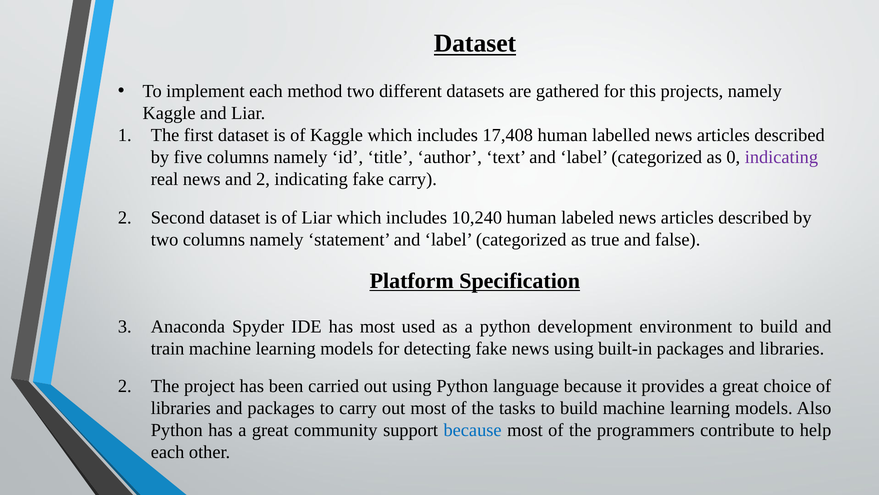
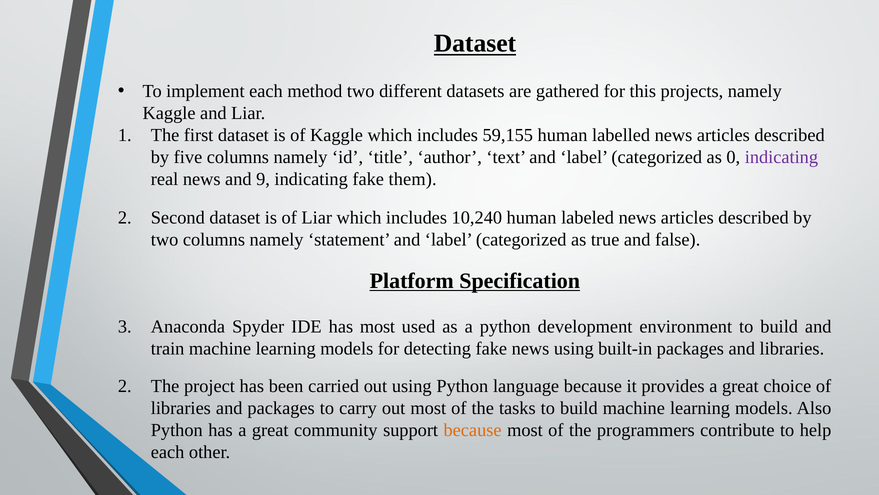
17,408: 17,408 -> 59,155 (508, 135)
and 2: 2 -> 9 (263, 179)
fake carry: carry -> them (413, 179)
because colour: blue -> orange (473, 430)
